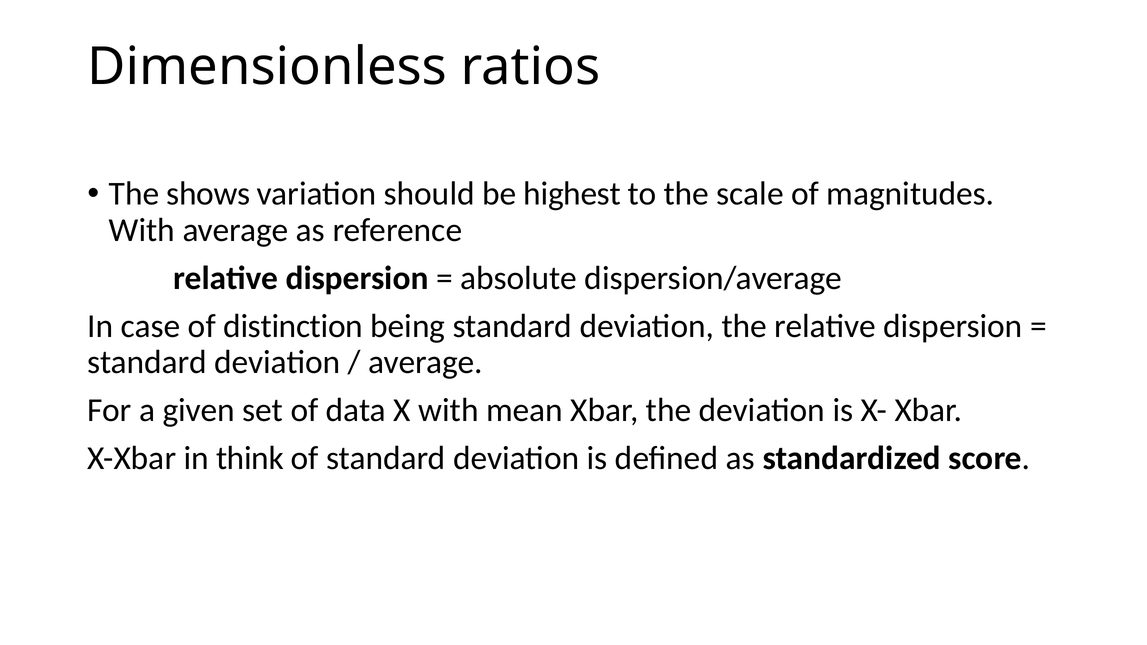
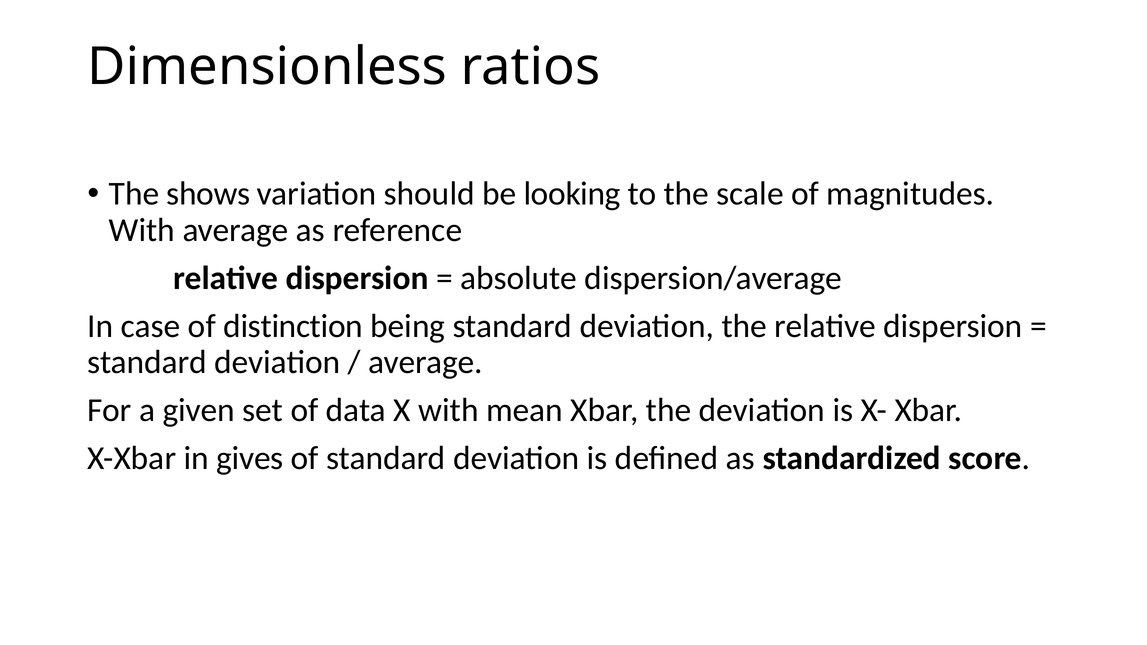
highest: highest -> looking (572, 194)
think: think -> gives (250, 459)
